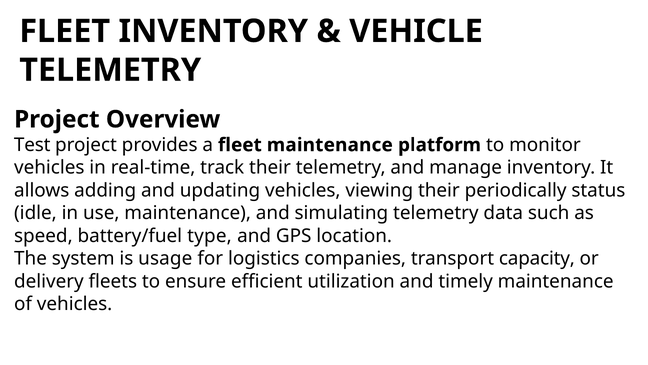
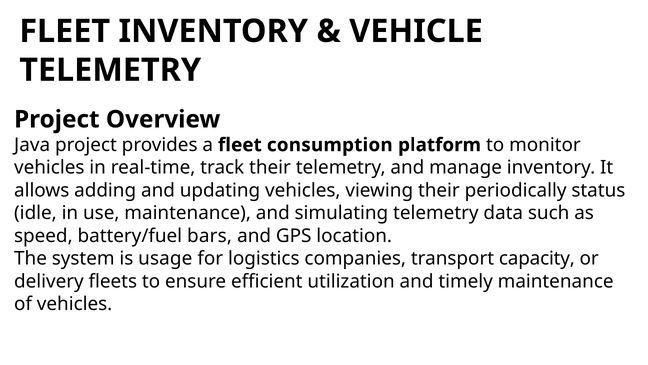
Test: Test -> Java (32, 145)
fleet maintenance: maintenance -> consumption (330, 145)
type: type -> bars (210, 236)
